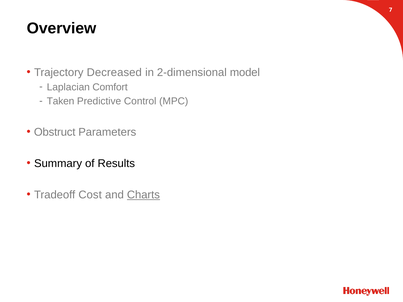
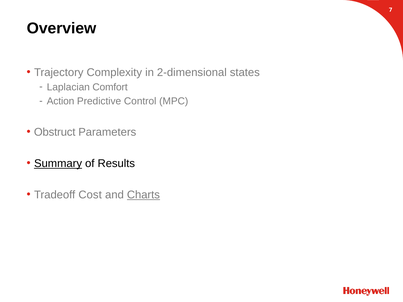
Decreased: Decreased -> Complexity (114, 73)
model: model -> states (245, 73)
Taken: Taken -> Action (61, 101)
Summary underline: none -> present (58, 164)
